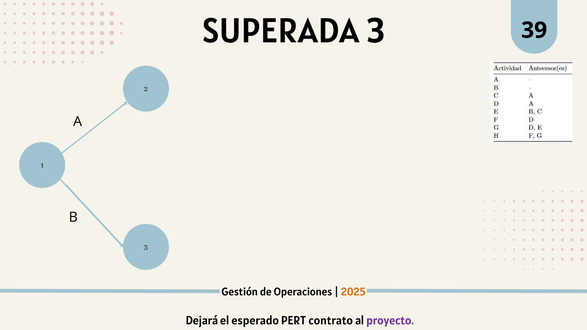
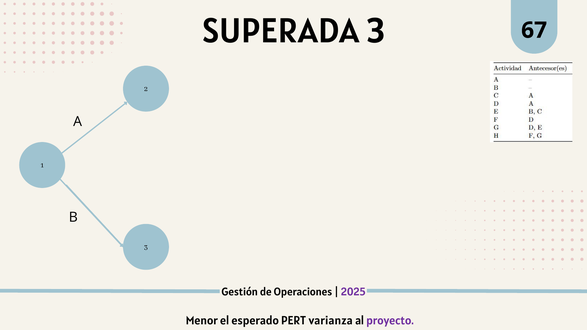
39: 39 -> 67 (534, 30)
2025 colour: orange -> purple (353, 292)
Dejará: Dejará -> Menor (202, 321)
contrato: contrato -> varianza (331, 321)
